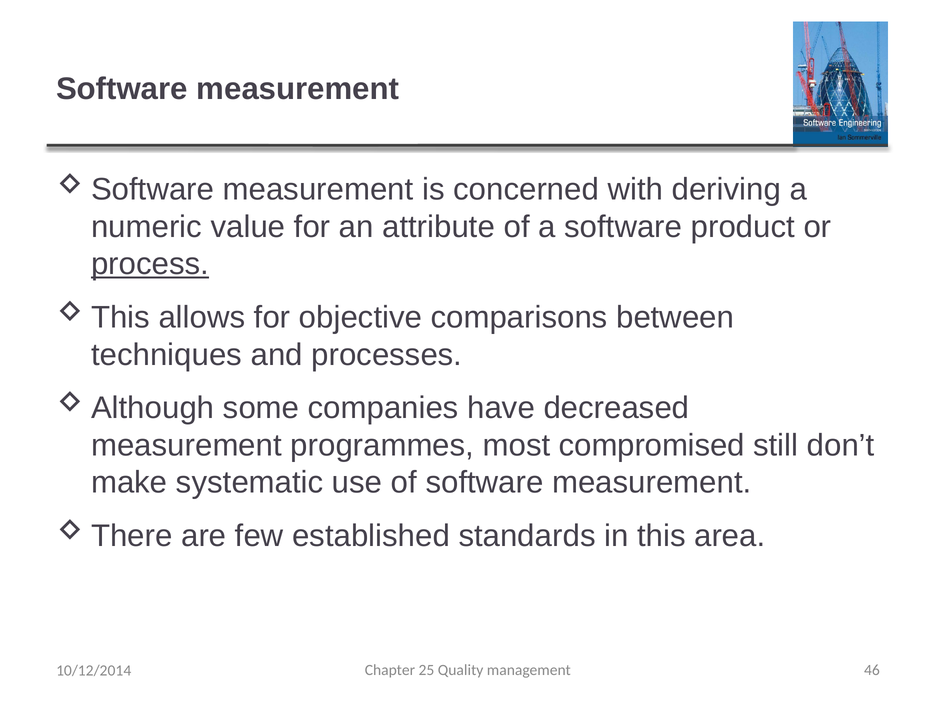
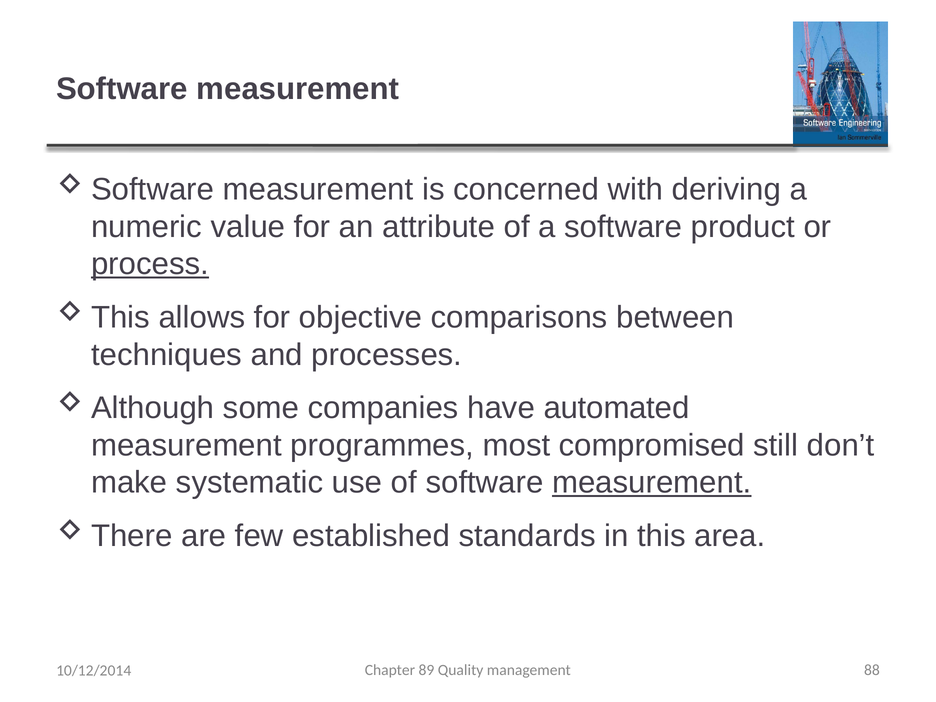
decreased: decreased -> automated (617, 408)
measurement underline: none -> present (652, 483)
25: 25 -> 89 (426, 670)
46: 46 -> 88 (872, 670)
